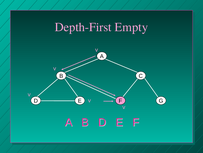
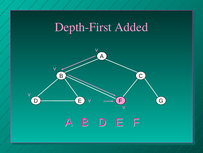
Empty: Empty -> Added (131, 27)
